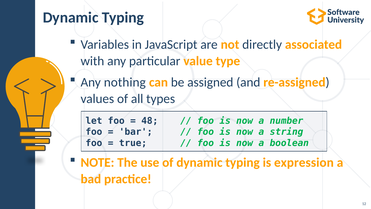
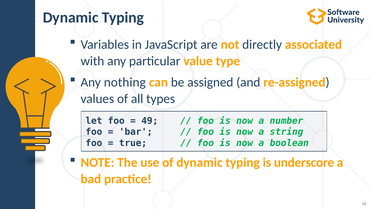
48: 48 -> 49 (150, 121)
expression: expression -> underscore (304, 162)
